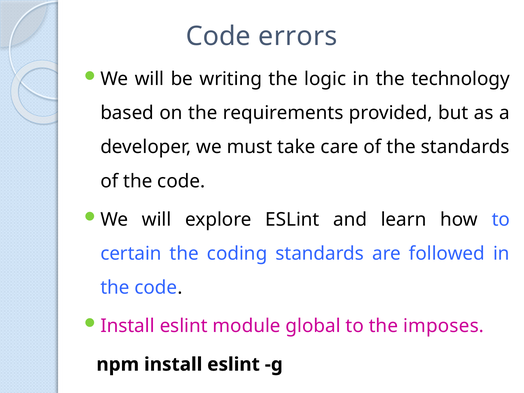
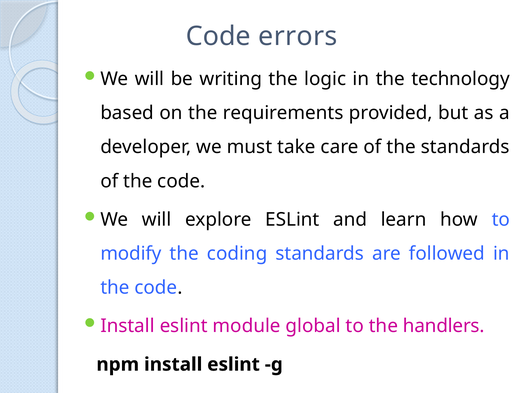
certain: certain -> modify (131, 254)
imposes: imposes -> handlers (444, 326)
